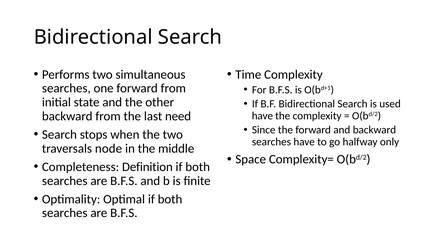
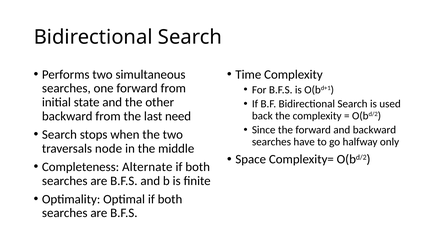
have: have -> back (262, 116)
Definition: Definition -> Alternate (147, 167)
